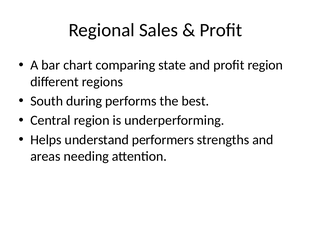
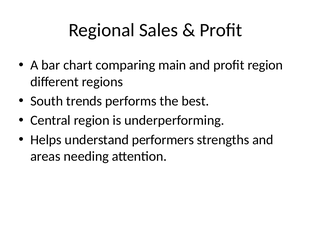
state: state -> main (172, 65)
during: during -> trends (84, 101)
